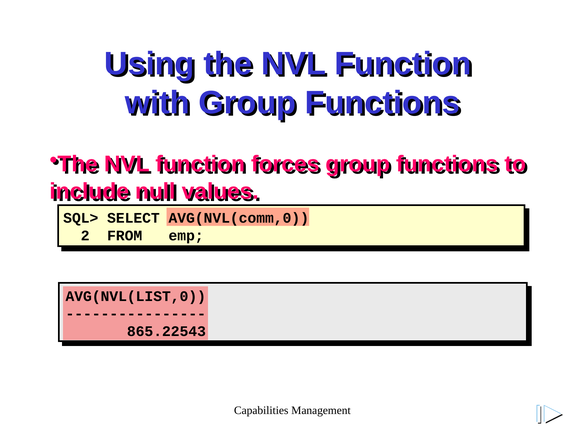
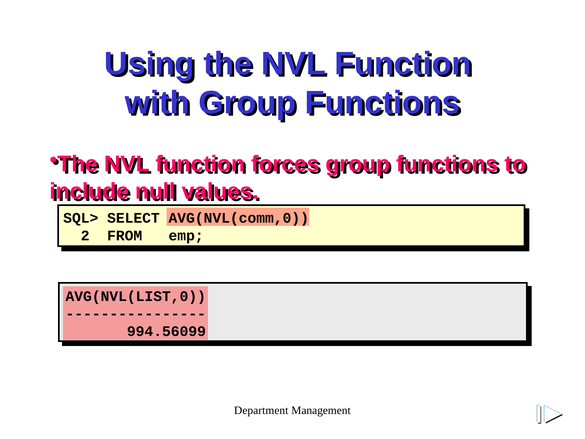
865.22543: 865.22543 -> 994.56099 (166, 331)
Capabilities: Capabilities -> Department (261, 410)
